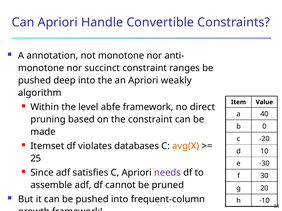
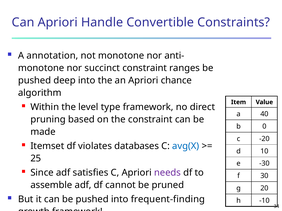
weakly: weakly -> chance (176, 81)
abfe: abfe -> type (111, 107)
avg(X colour: orange -> blue (186, 146)
frequent-column: frequent-column -> frequent-finding (168, 200)
